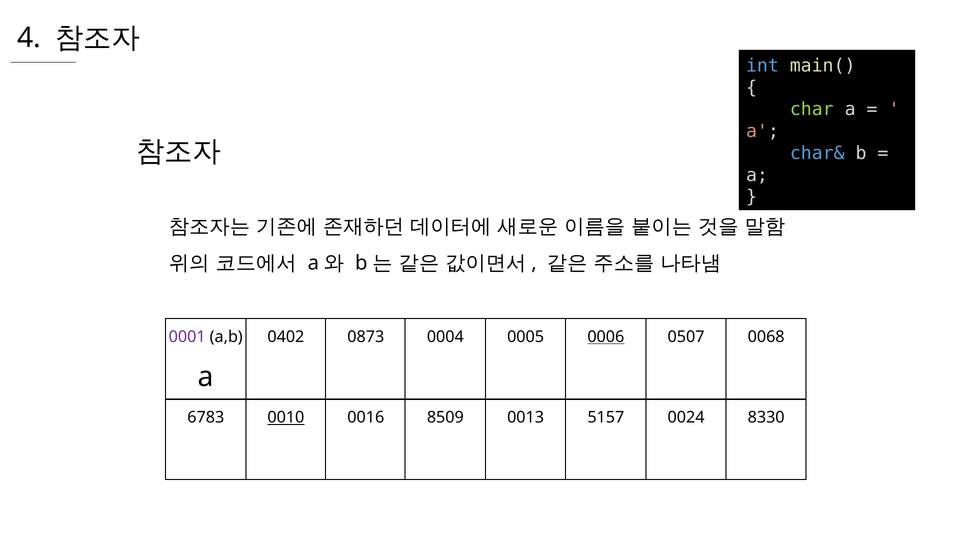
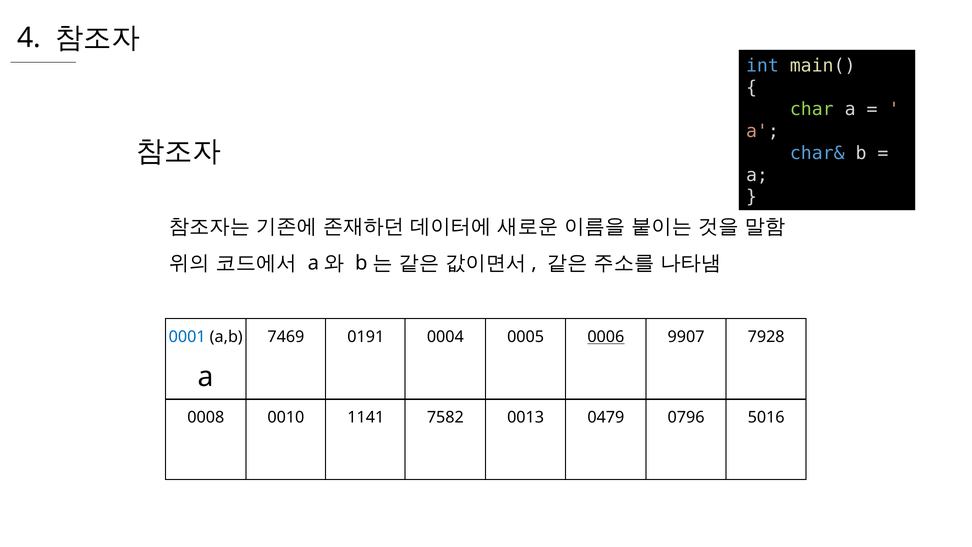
0001 colour: purple -> blue (187, 337)
0402: 0402 -> 7469 (286, 337)
0873: 0873 -> 0191 (366, 337)
0507: 0507 -> 9907 (686, 337)
0068: 0068 -> 7928 (766, 337)
6783: 6783 -> 0008 (206, 417)
0010 underline: present -> none (286, 417)
0016: 0016 -> 1141 (366, 417)
8509: 8509 -> 7582 (445, 417)
5157: 5157 -> 0479 (606, 417)
0024: 0024 -> 0796 (686, 417)
8330: 8330 -> 5016 (766, 417)
